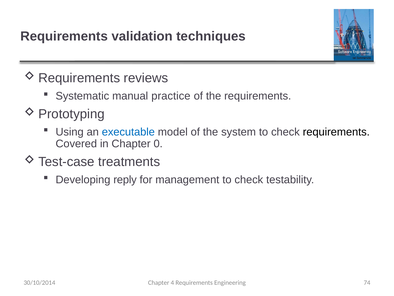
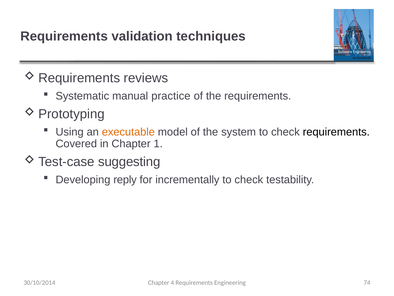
executable colour: blue -> orange (128, 132)
0: 0 -> 1 (158, 144)
treatments: treatments -> suggesting (129, 161)
management: management -> incrementally (187, 179)
